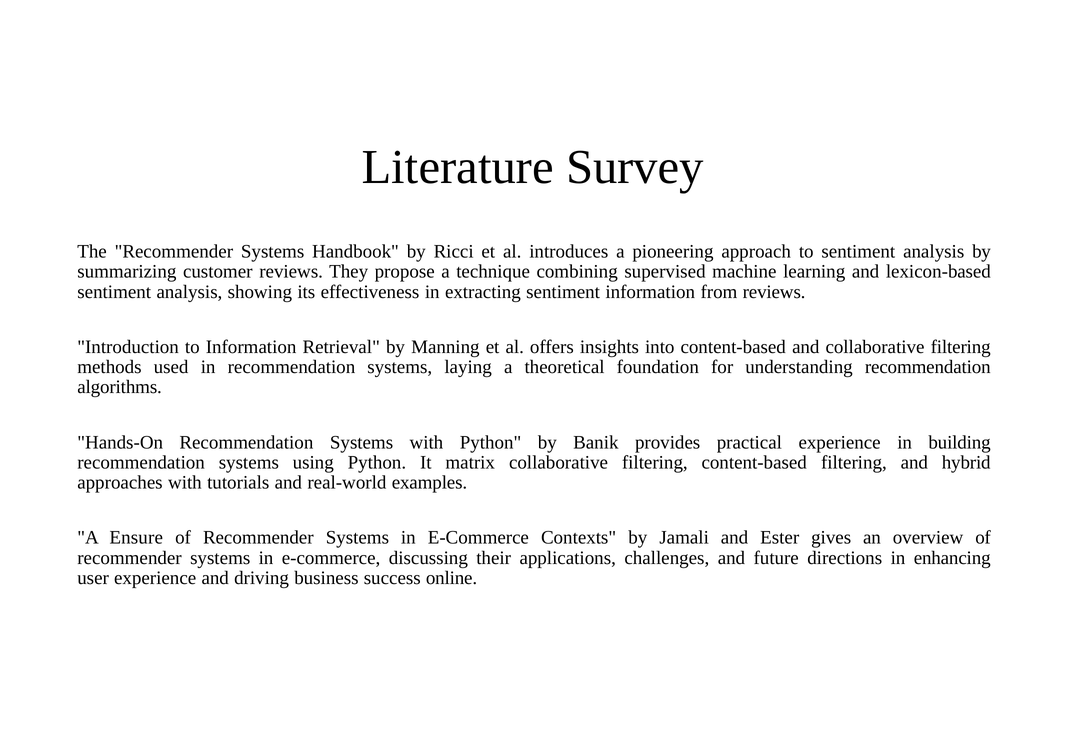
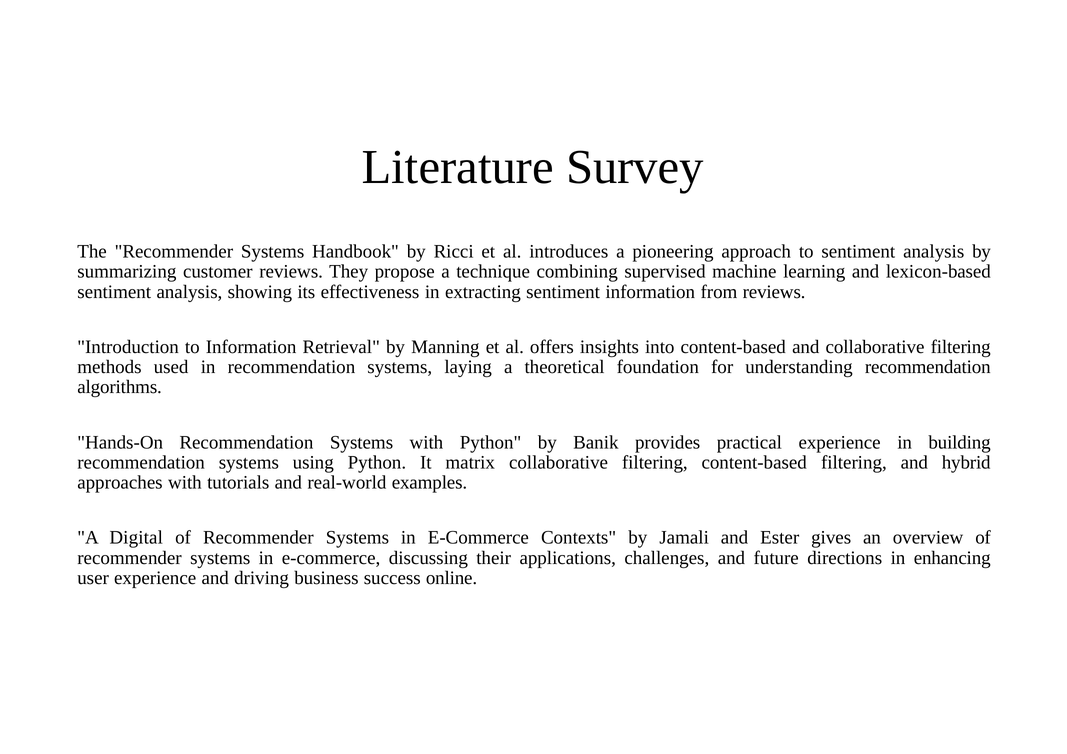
Ensure: Ensure -> Digital (136, 538)
